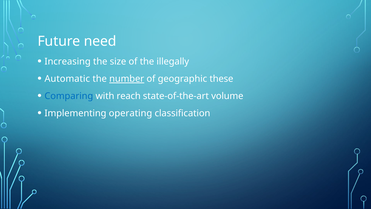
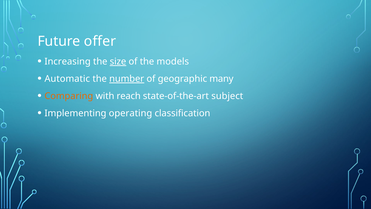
need: need -> offer (100, 41)
size underline: none -> present (118, 62)
illegally: illegally -> models (173, 62)
these: these -> many (221, 79)
Comparing colour: blue -> orange (69, 96)
volume: volume -> subject (227, 96)
